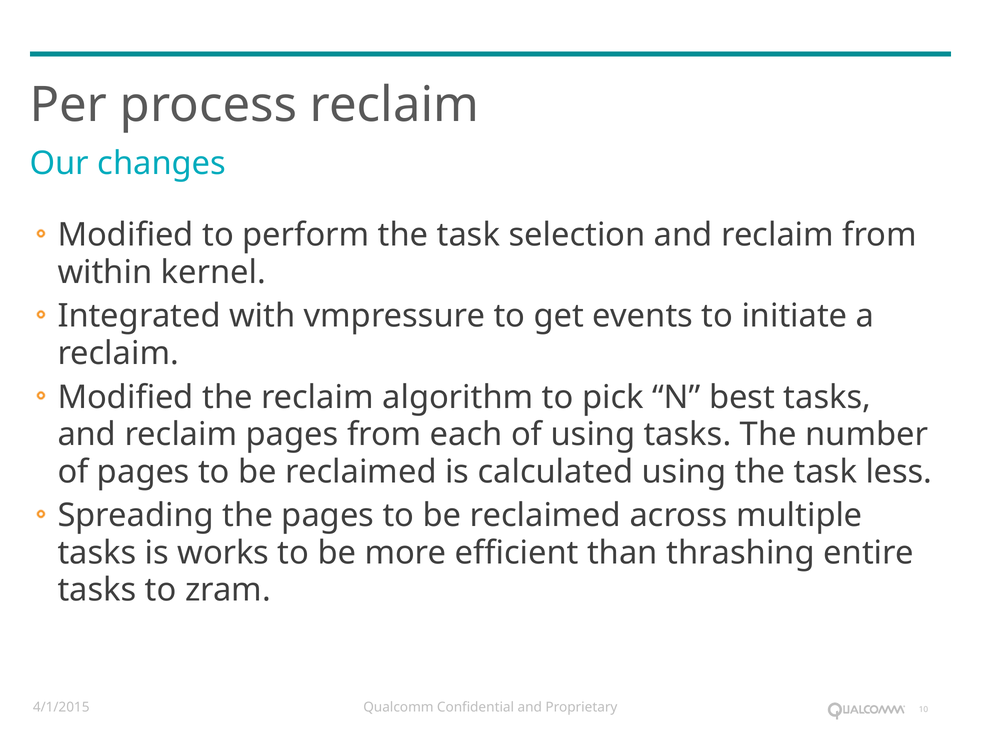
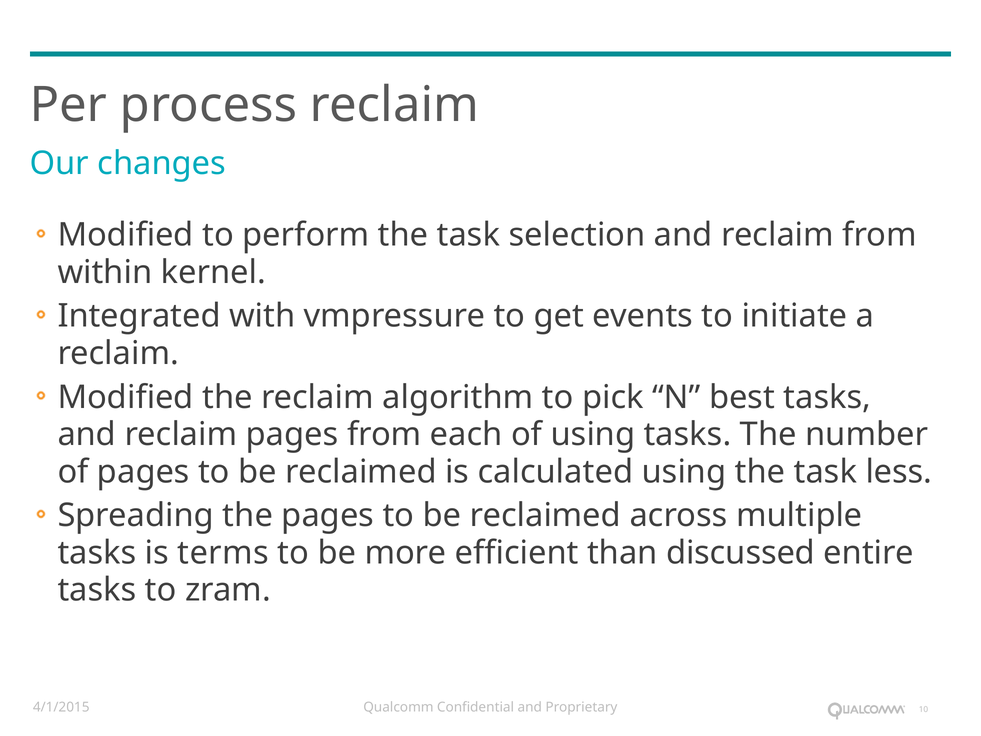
works: works -> terms (223, 553)
thrashing: thrashing -> discussed (741, 553)
